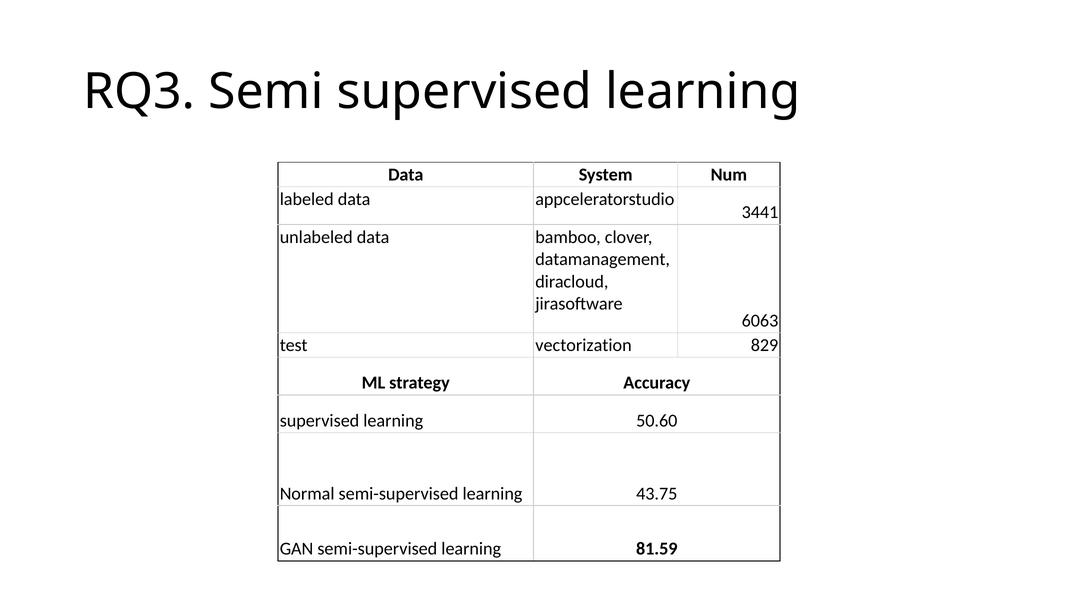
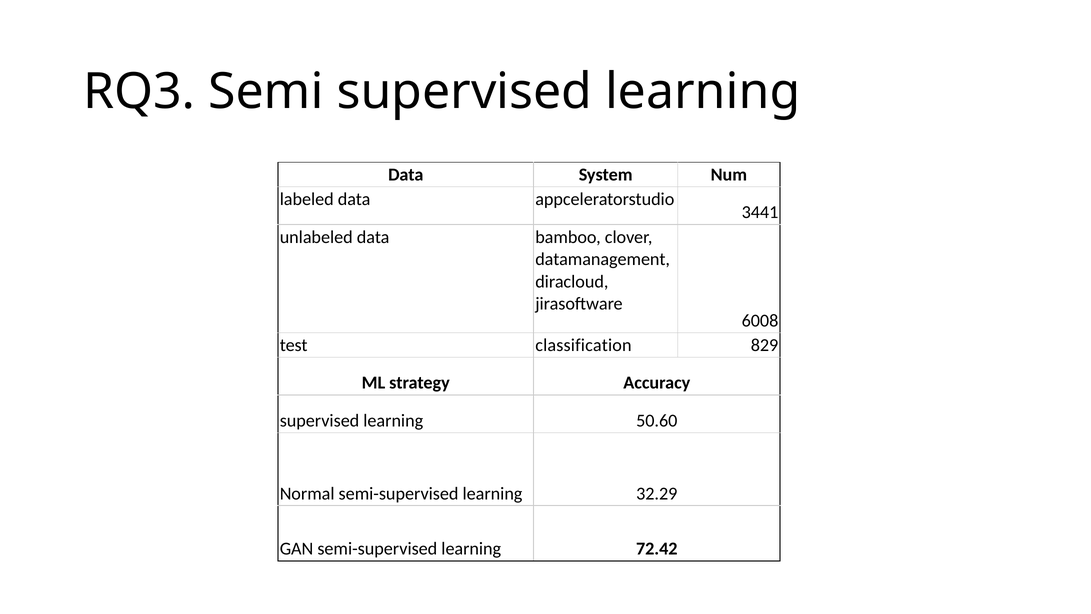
6063: 6063 -> 6008 (760, 320)
vectorization: vectorization -> classification (583, 345)
43.75: 43.75 -> 32.29 (657, 493)
81.59: 81.59 -> 72.42 (657, 549)
